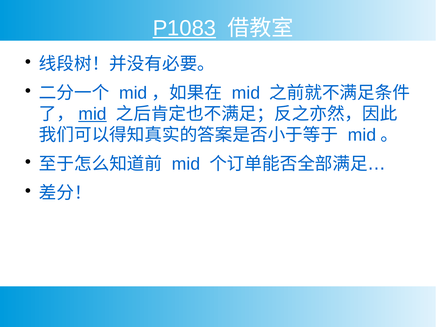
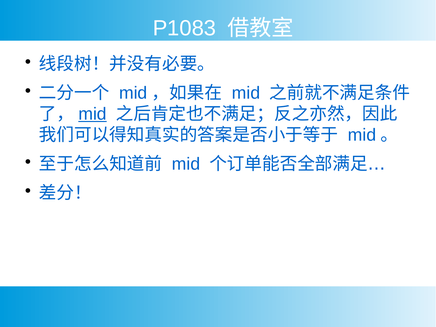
P1083 underline: present -> none (184, 28)
